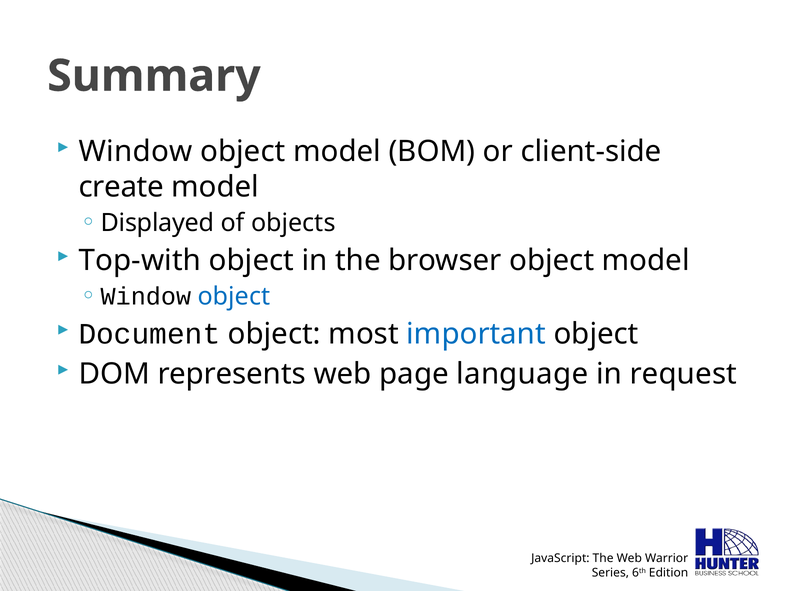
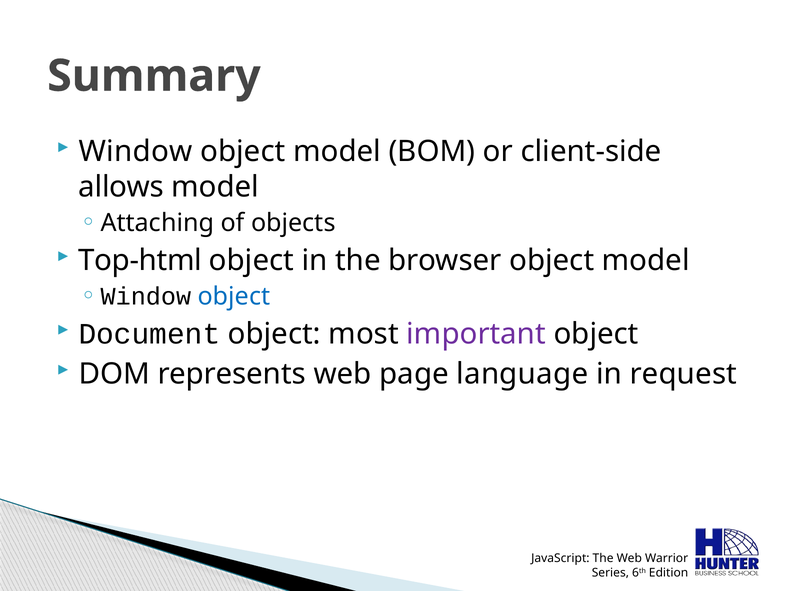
create: create -> allows (121, 187)
Displayed: Displayed -> Attaching (157, 223)
Top-with: Top-with -> Top-html (140, 260)
important colour: blue -> purple (476, 334)
